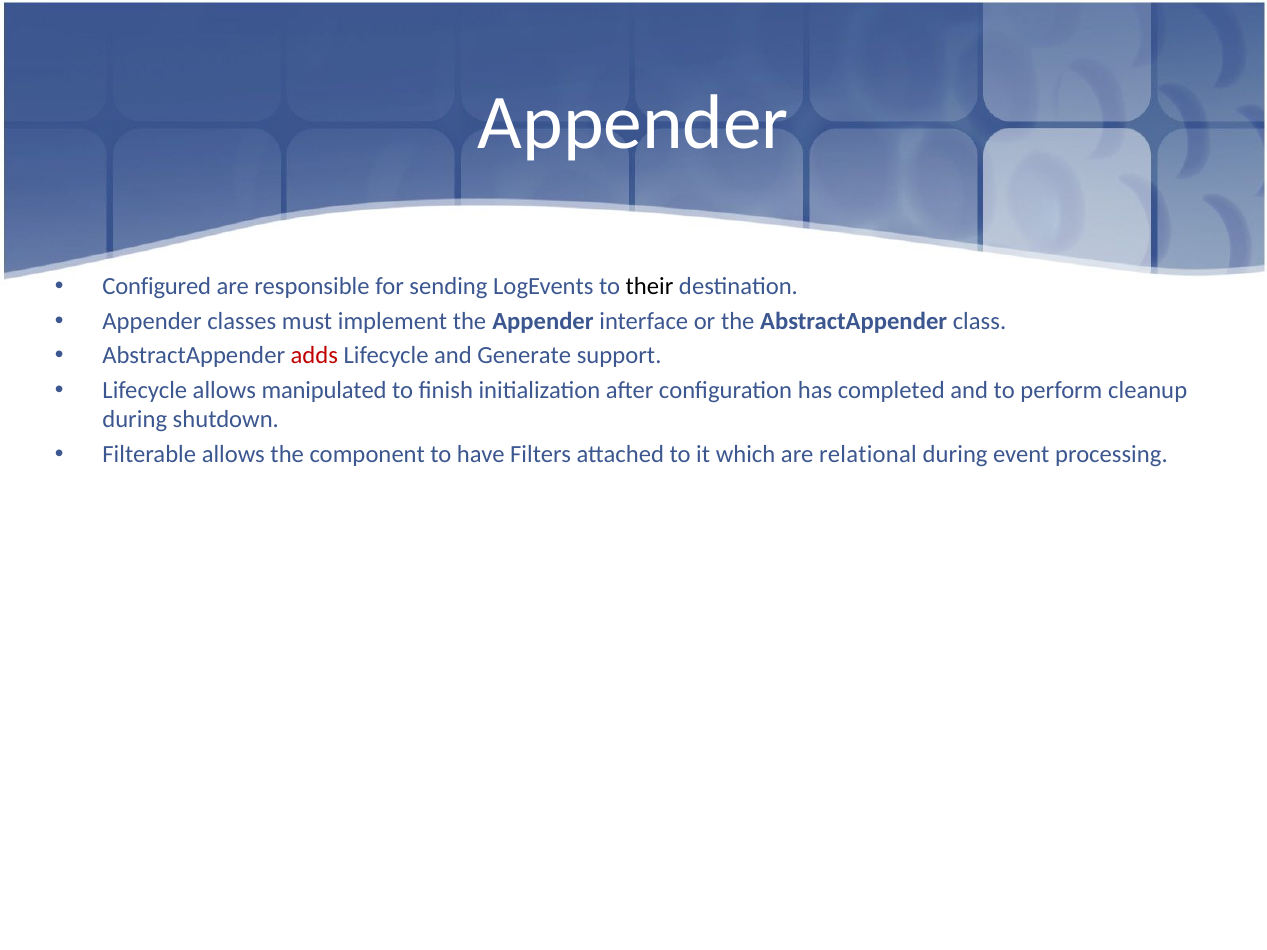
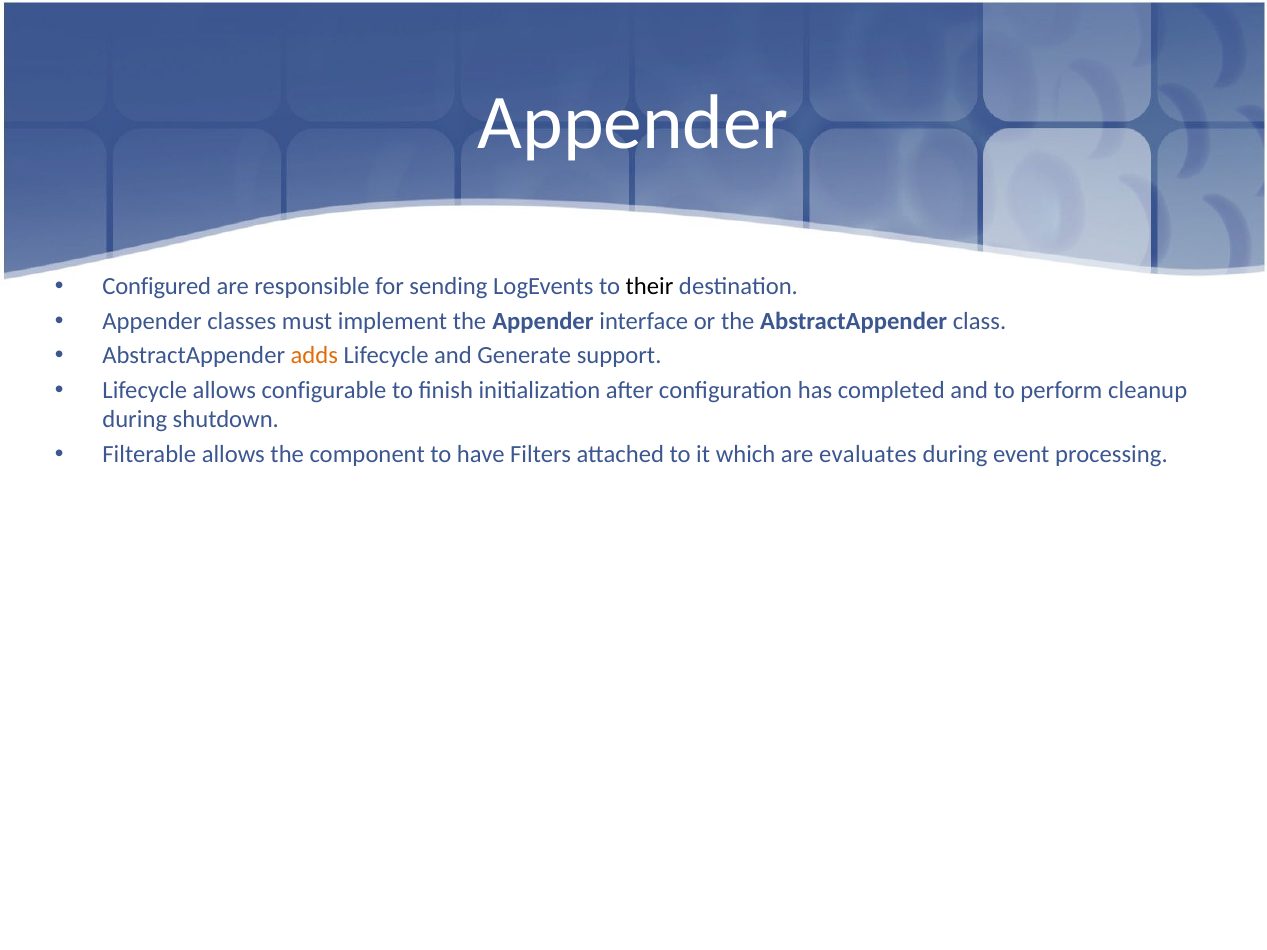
adds colour: red -> orange (314, 356)
manipulated: manipulated -> configurable (324, 390)
relational: relational -> evaluates (868, 454)
